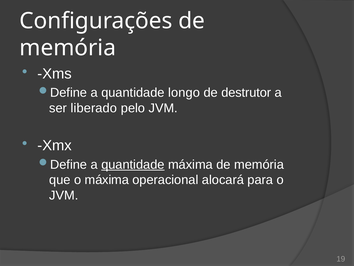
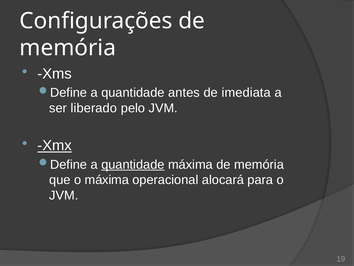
longo: longo -> antes (184, 93)
destrutor: destrutor -> imediata (246, 93)
Xmx underline: none -> present (55, 145)
